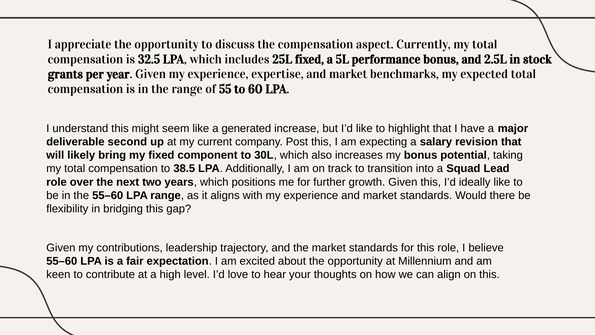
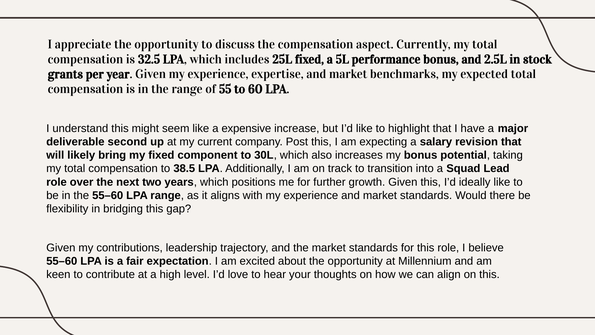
generated: generated -> expensive (246, 128)
